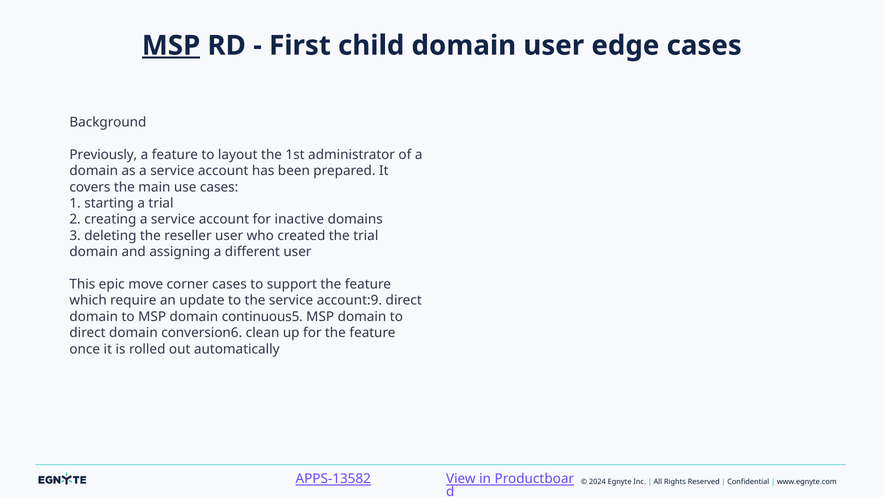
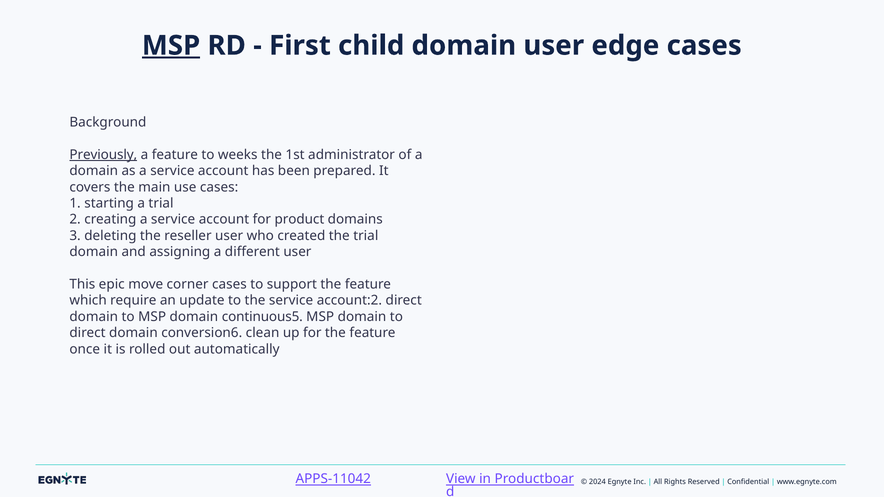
Previously underline: none -> present (103, 155)
layout: layout -> weeks (238, 155)
inactive: inactive -> product (299, 220)
account:9: account:9 -> account:2 (349, 301)
APPS-13582: APPS-13582 -> APPS-11042 (333, 479)
